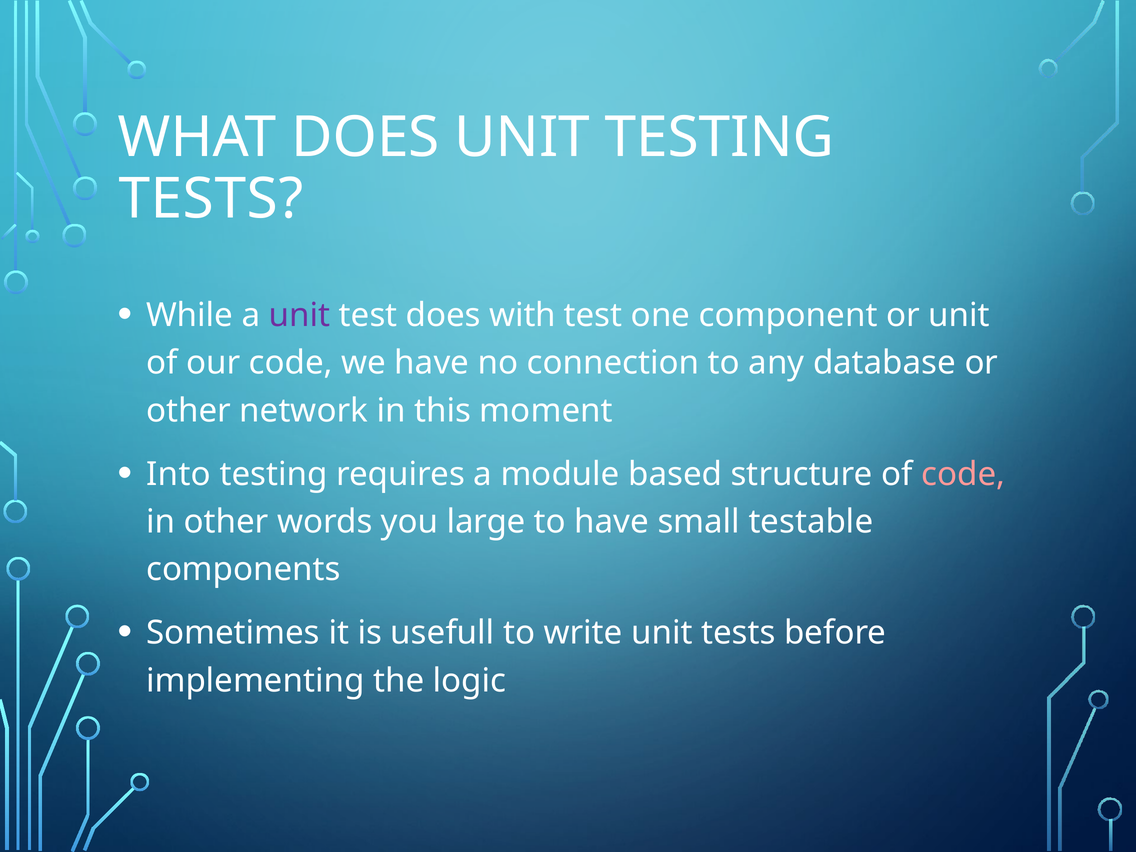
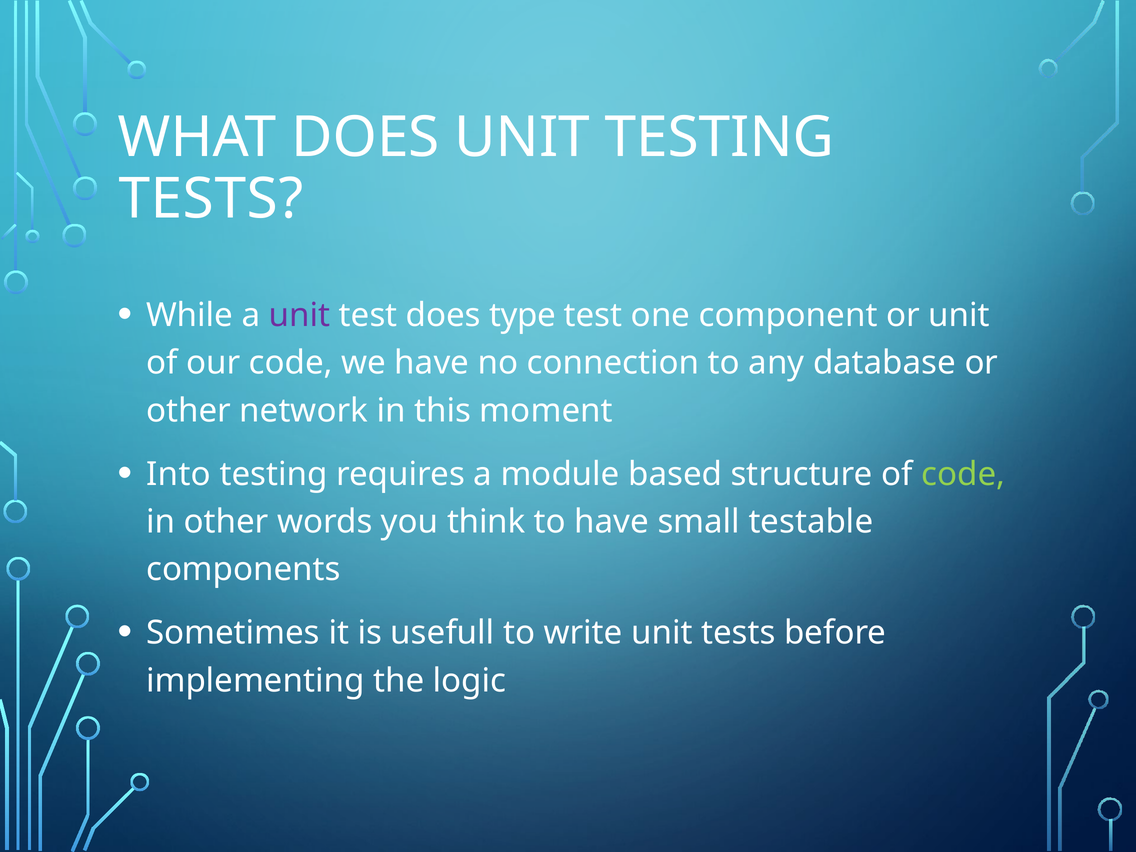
with: with -> type (523, 315)
code colour: pink -> light green (963, 474)
large: large -> think (486, 522)
